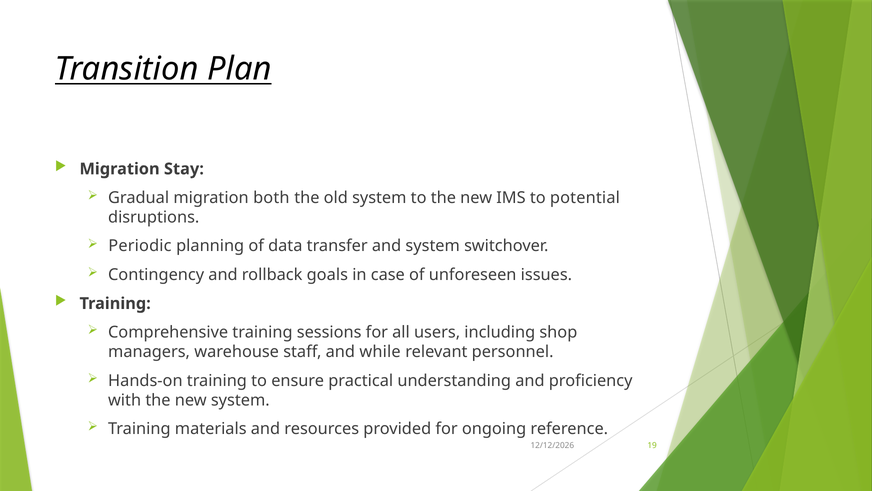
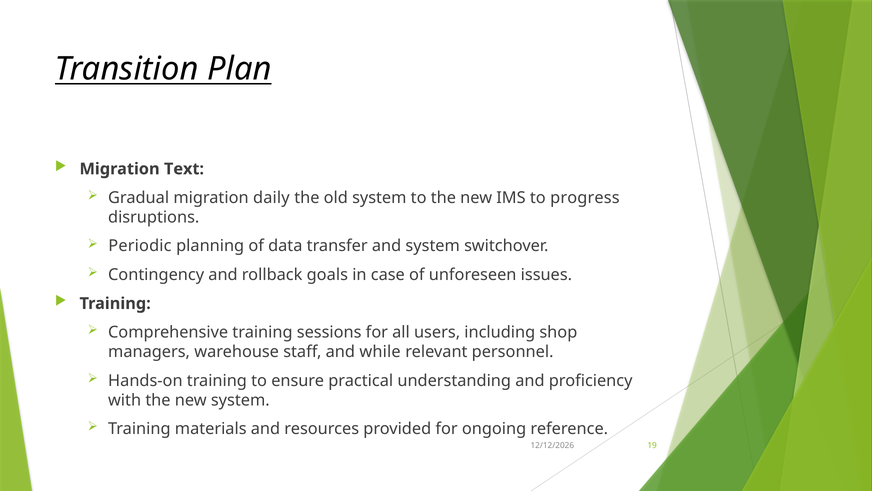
Stay: Stay -> Text (184, 169)
both: both -> daily (271, 197)
potential: potential -> progress (585, 197)
